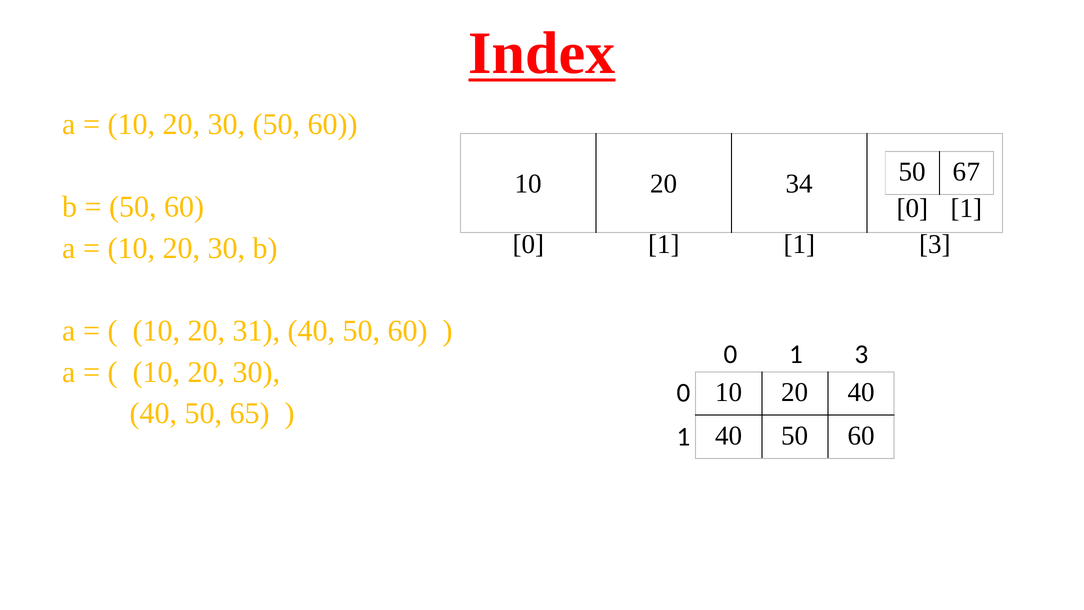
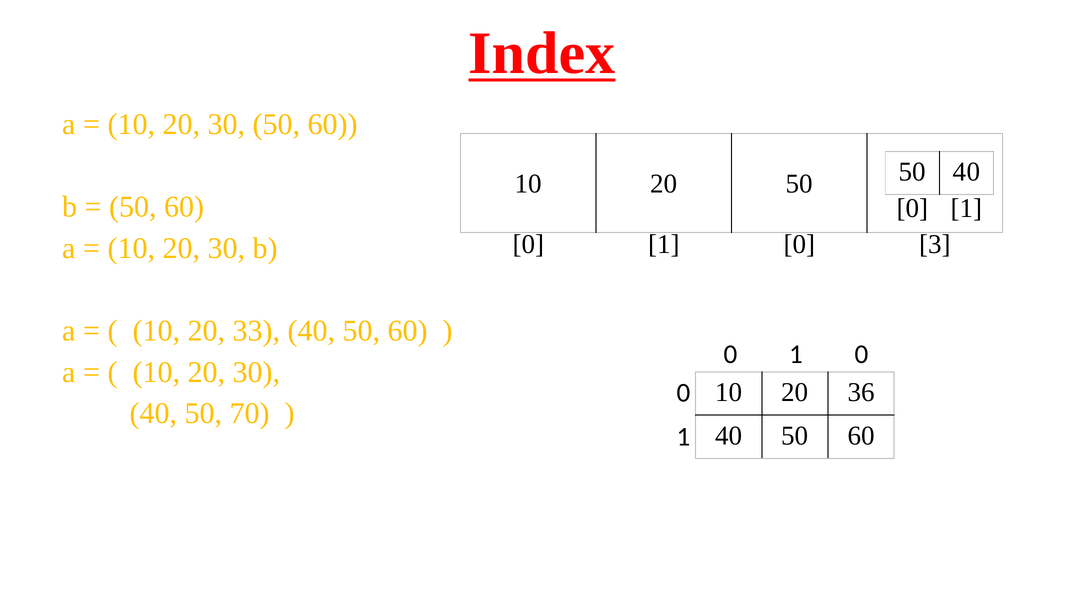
20 34: 34 -> 50 (799, 184)
50 67: 67 -> 40 (967, 172)
1: 1 -> 0 (799, 244)
31: 31 -> 33 (256, 331)
3: 3 -> 0 (862, 354)
20 40: 40 -> 36 (861, 392)
65: 65 -> 70 (250, 413)
